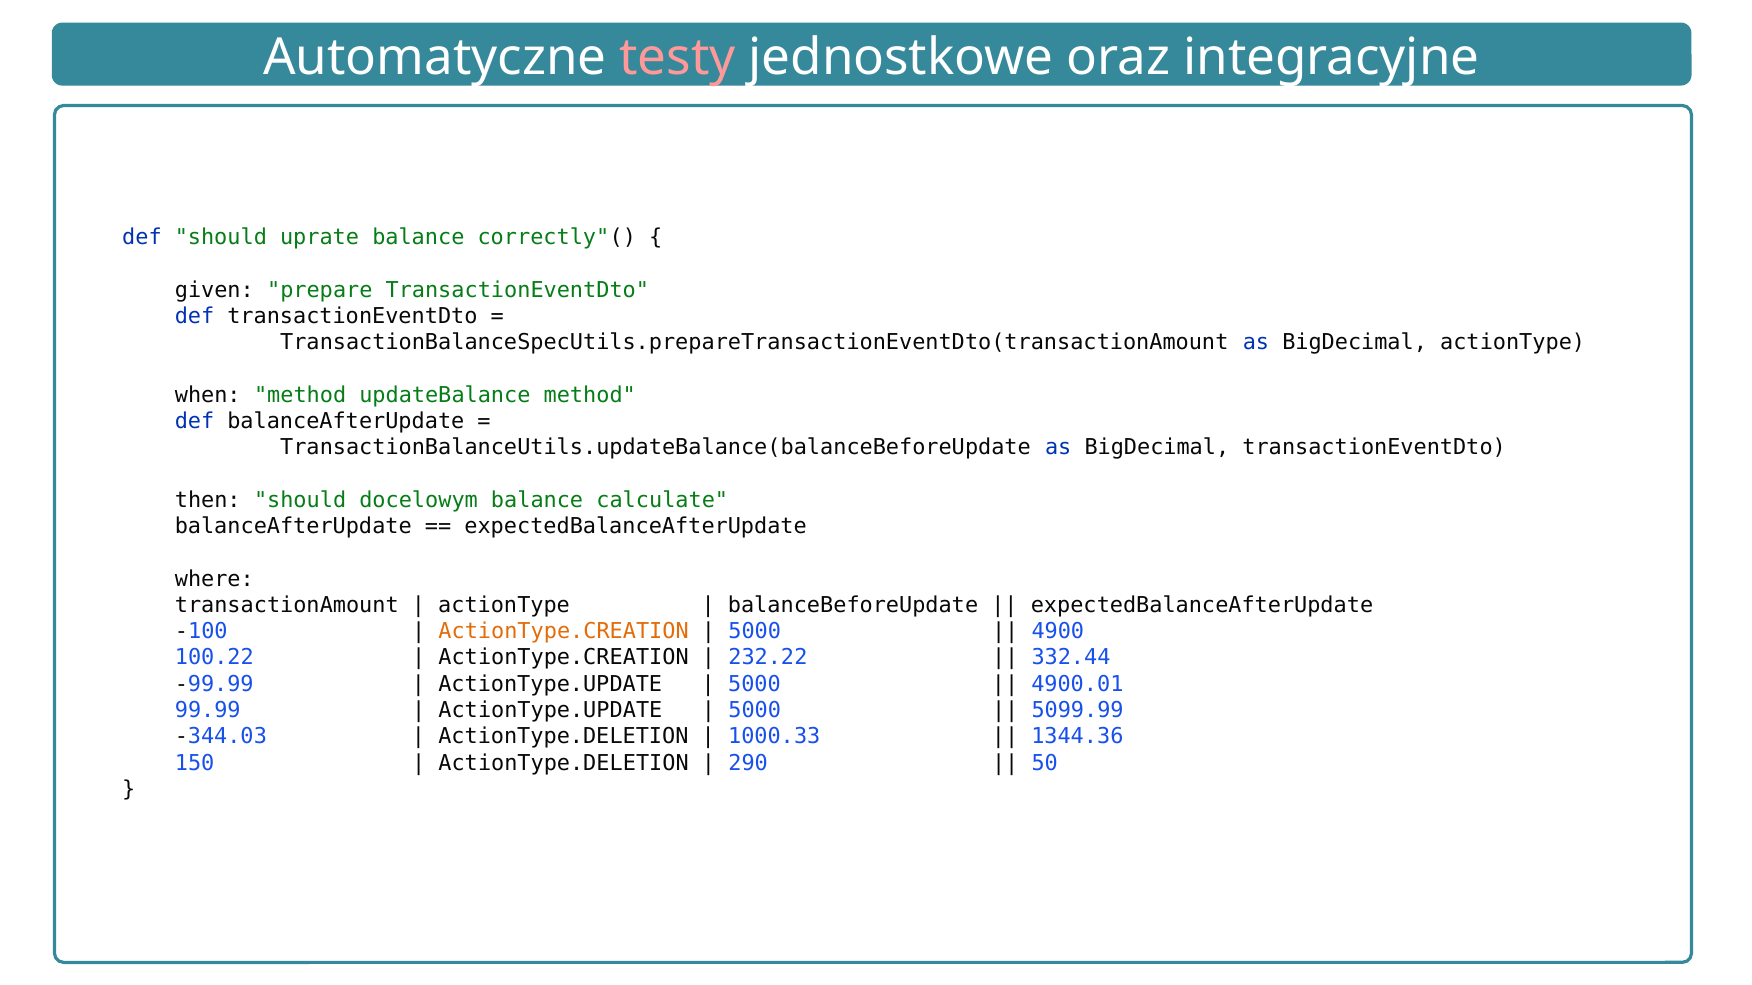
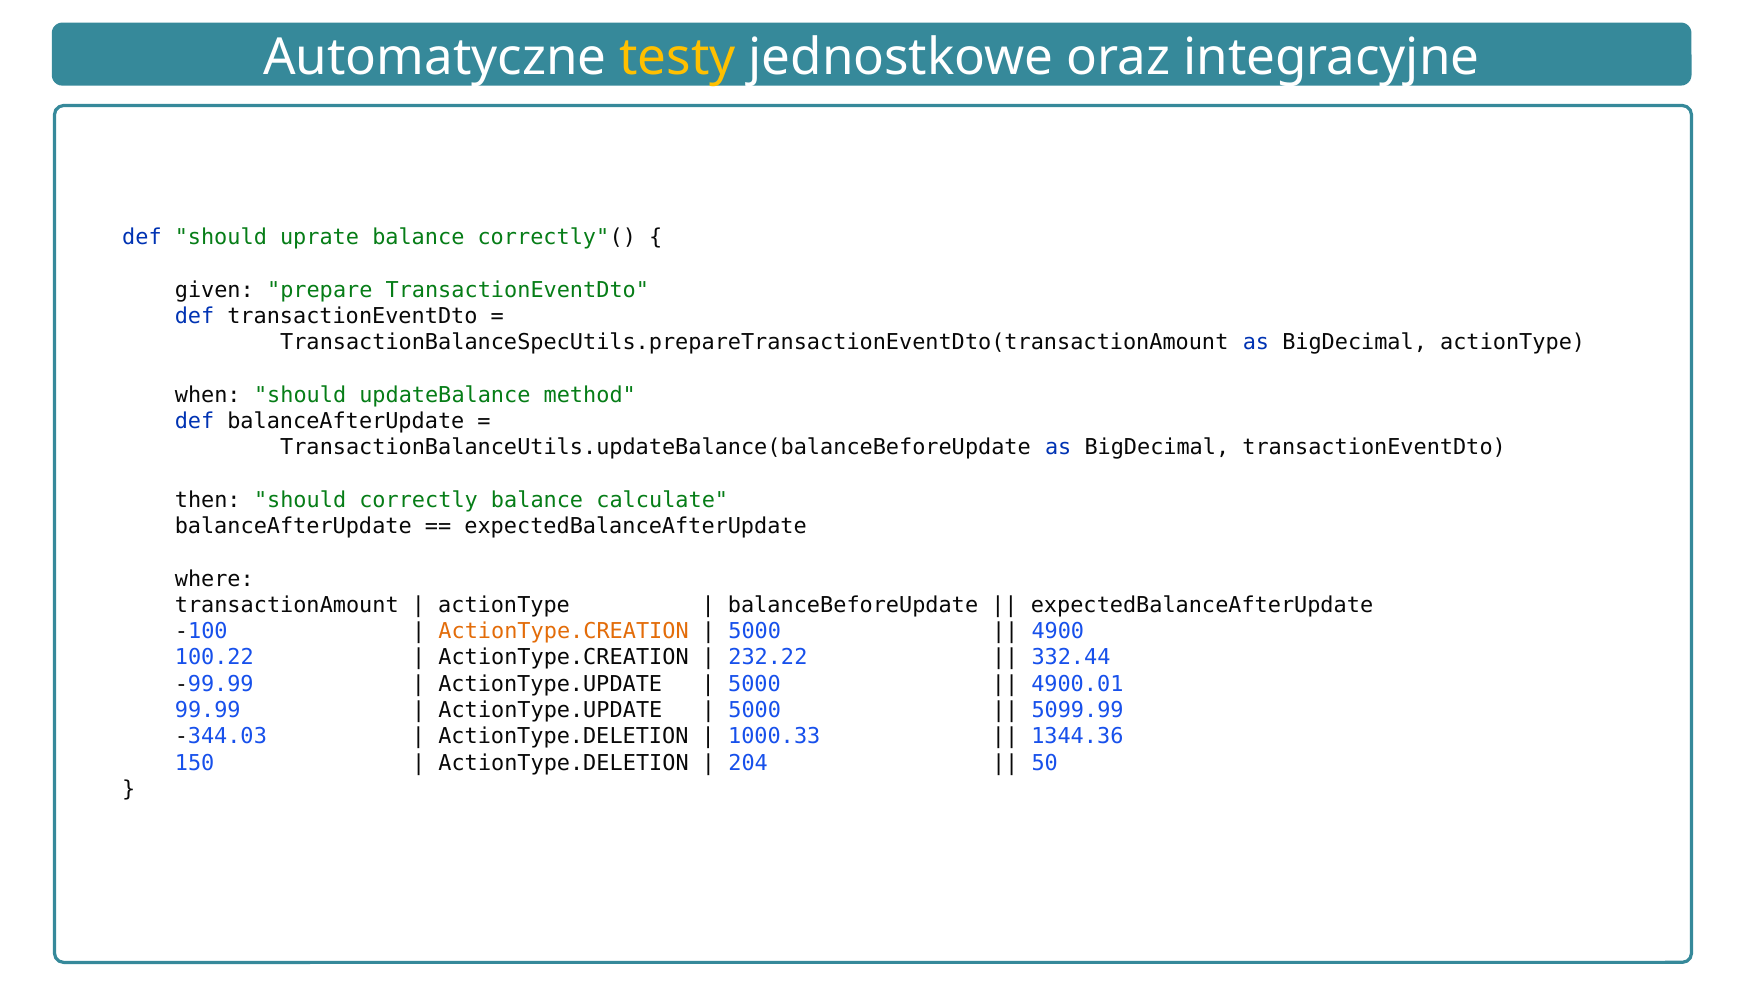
testy colour: pink -> yellow (678, 58)
when method: method -> should (300, 395)
docelowym: docelowym -> correctly (419, 500)
290: 290 -> 204 (748, 763)
